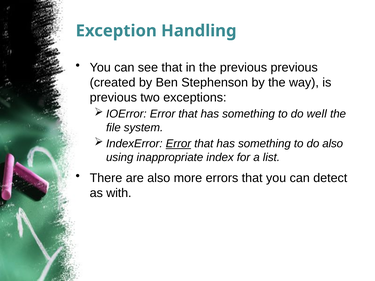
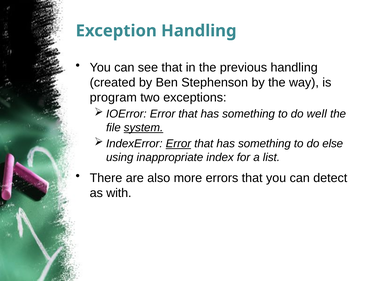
previous previous: previous -> handling (294, 67)
previous: previous -> program (113, 97)
system underline: none -> present (143, 128)
do also: also -> else (333, 144)
